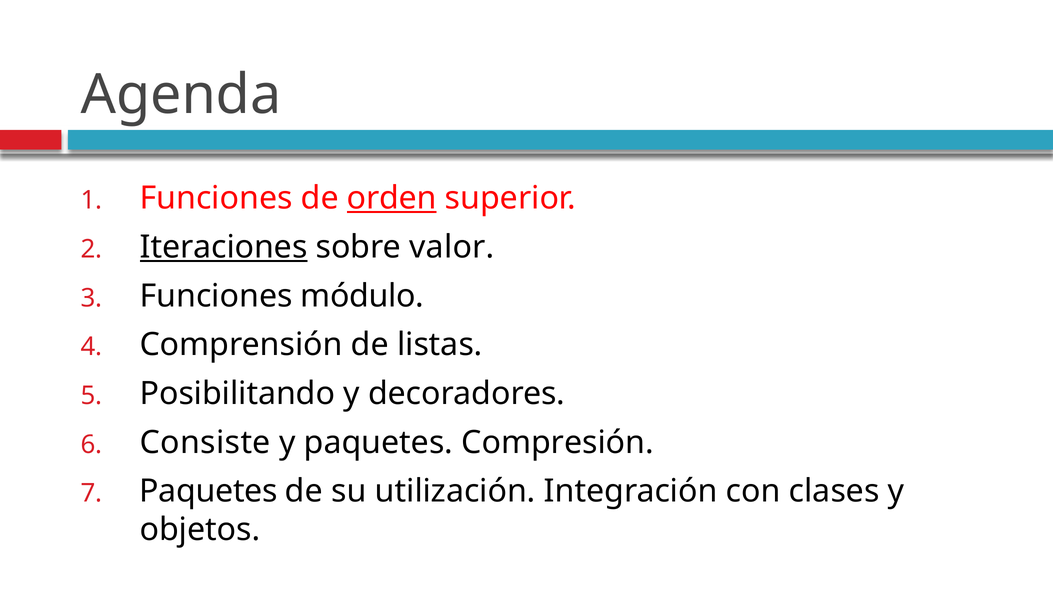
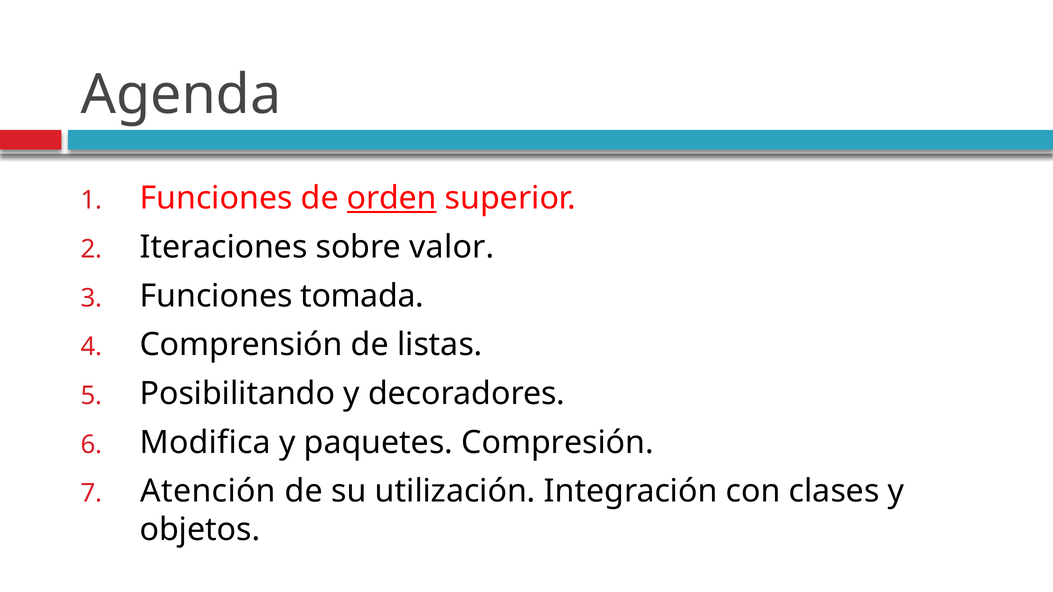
Iteraciones underline: present -> none (224, 247)
módulo: módulo -> tomada (362, 296)
Consiste: Consiste -> Modifica (205, 443)
Paquetes: Paquetes -> Atención (208, 492)
